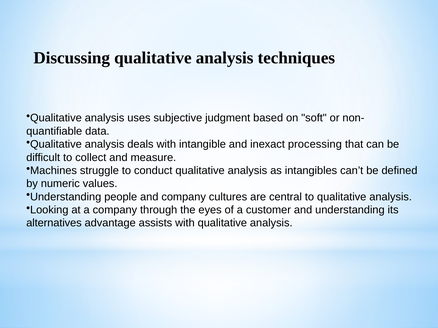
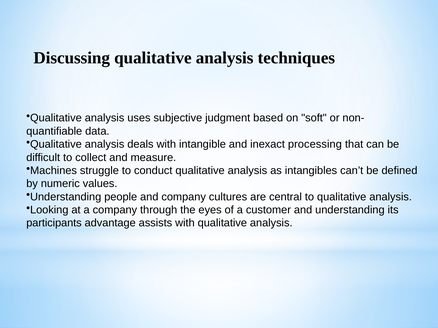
alternatives: alternatives -> participants (54, 223)
